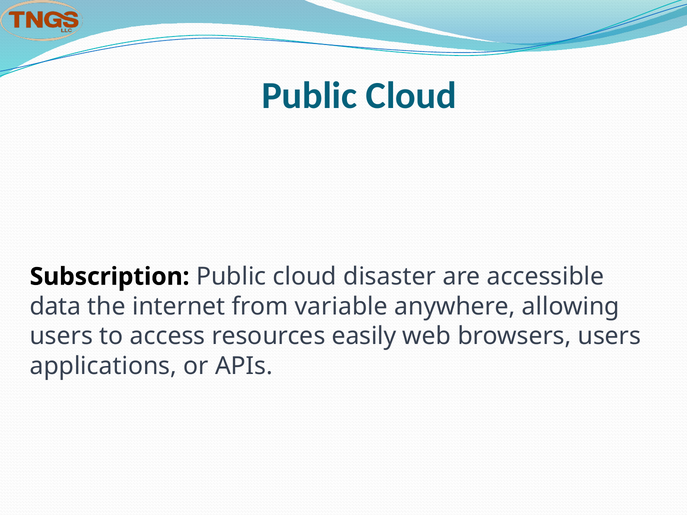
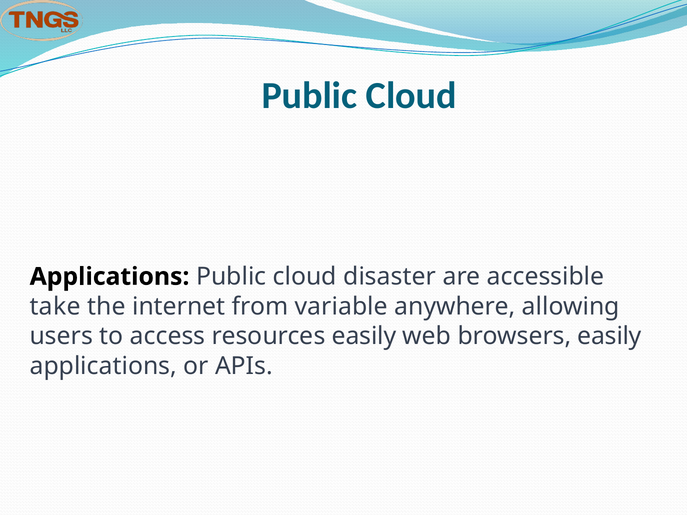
Subscription: Subscription -> Applications (110, 277)
data: data -> take (55, 307)
browsers users: users -> easily (609, 336)
